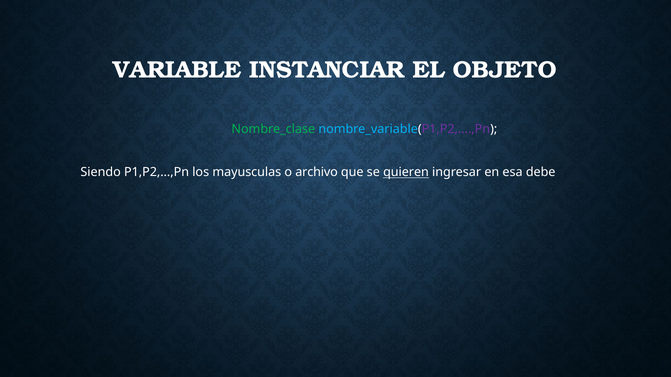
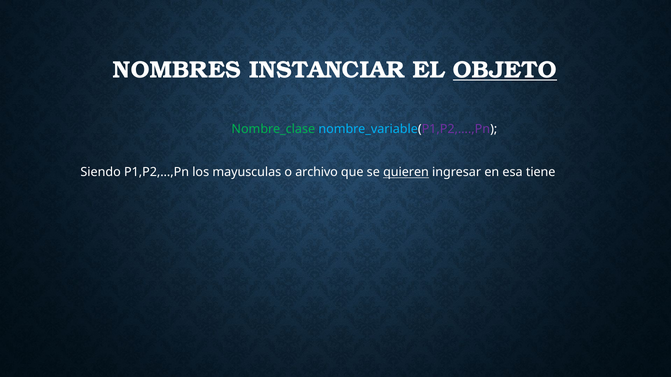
VARIABLE: VARIABLE -> NOMBRES (177, 70)
OBJETO underline: none -> present (505, 70)
debe: debe -> tiene (541, 172)
